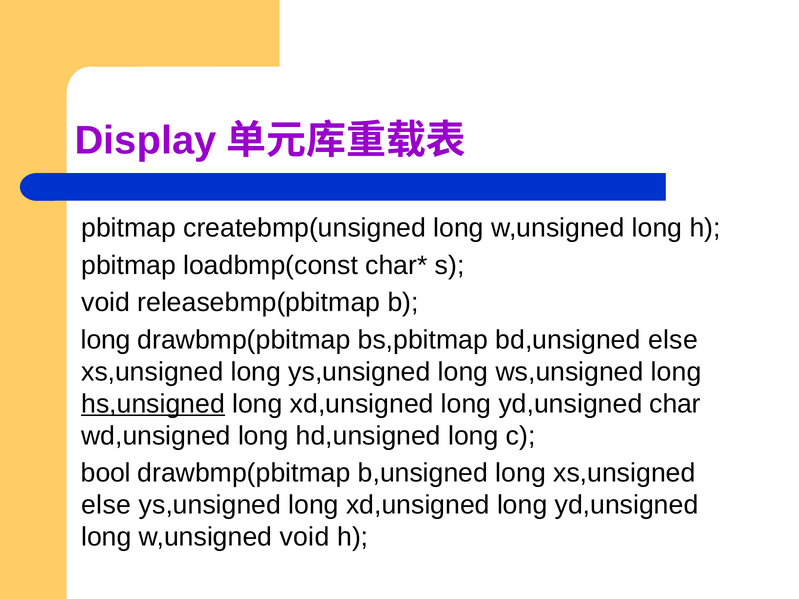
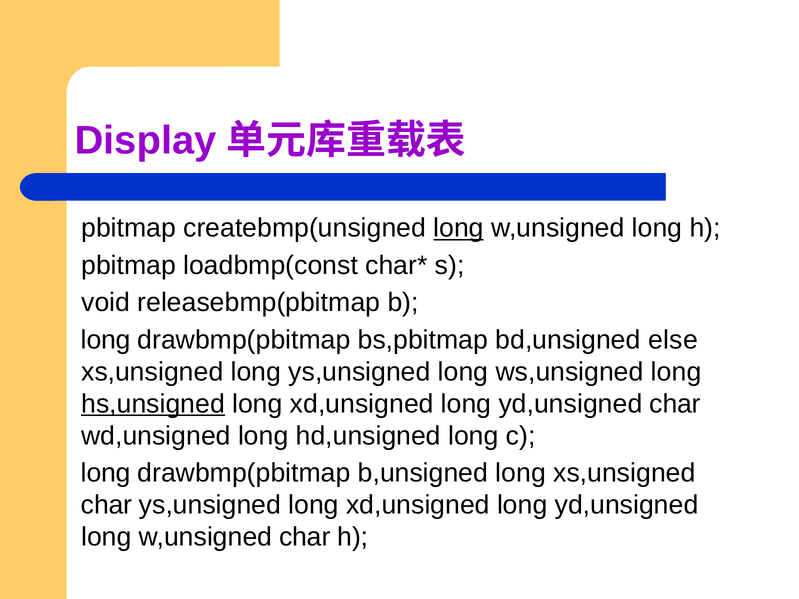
long underline: none -> present (459, 228)
bool: bool -> long (106, 473)
else: else -> char (106, 505)
w,unsigned void: void -> char (305, 537)
